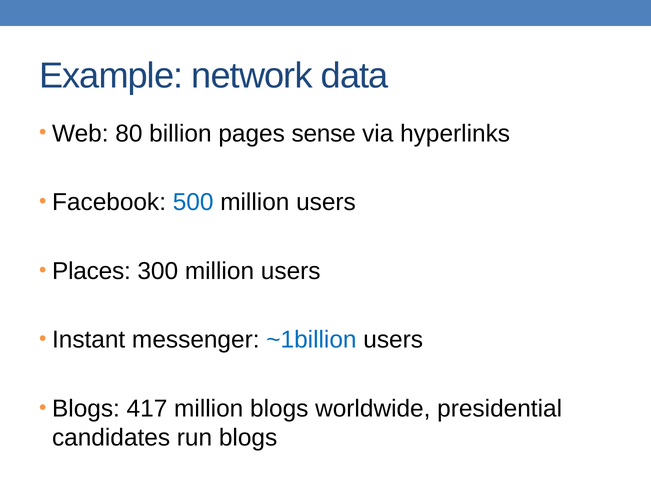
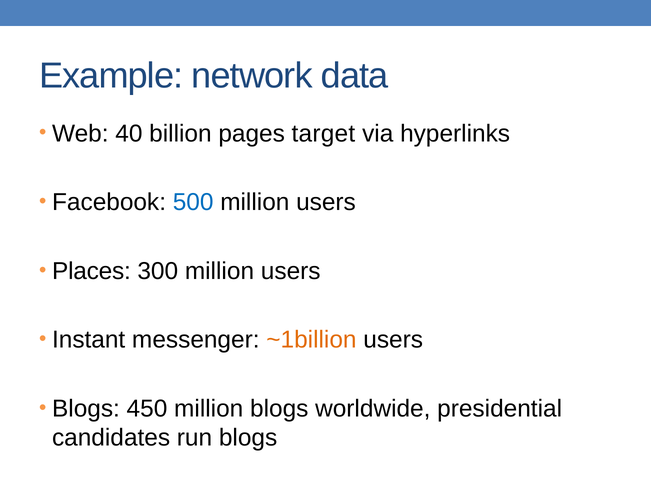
80: 80 -> 40 (129, 134)
sense: sense -> target (323, 134)
~1billion colour: blue -> orange (311, 340)
417: 417 -> 450 (147, 409)
